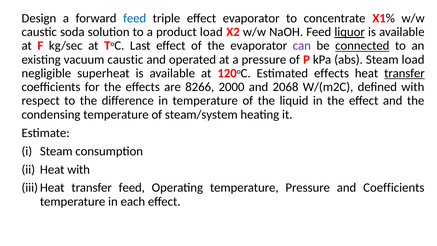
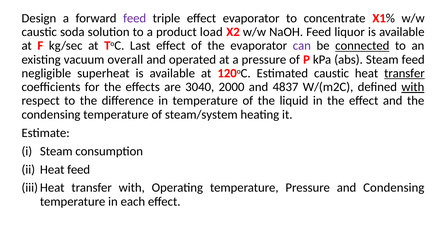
feed colour: blue -> purple (135, 18)
liquor underline: present -> none (350, 32)
vacuum caustic: caustic -> overall (125, 59)
Steam load: load -> feed (413, 59)
Estimated effects: effects -> caustic (332, 73)
8266: 8266 -> 3040 (200, 87)
2068: 2068 -> 4837 (286, 87)
with underline: none -> present (413, 87)
Heat with: with -> feed (79, 169)
transfer feed: feed -> with (132, 188)
and Coefficients: Coefficients -> Condensing (394, 188)
